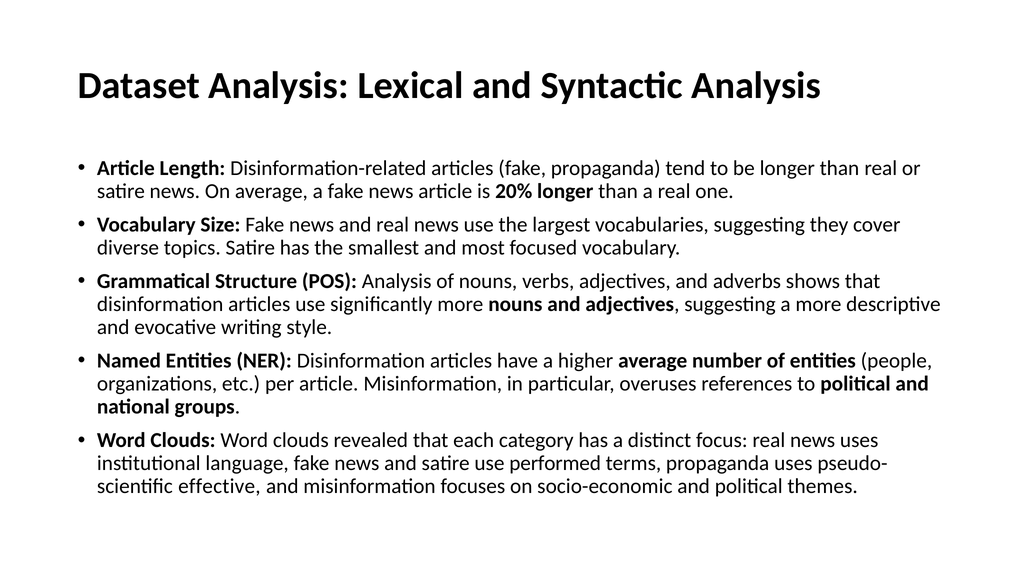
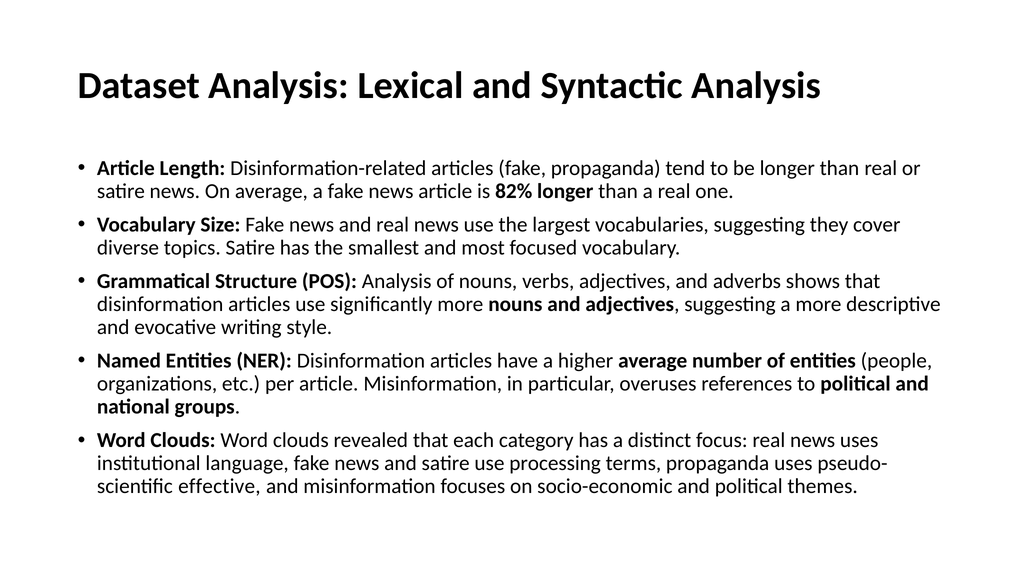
20%: 20% -> 82% (514, 191)
performed: performed -> processing (555, 464)
